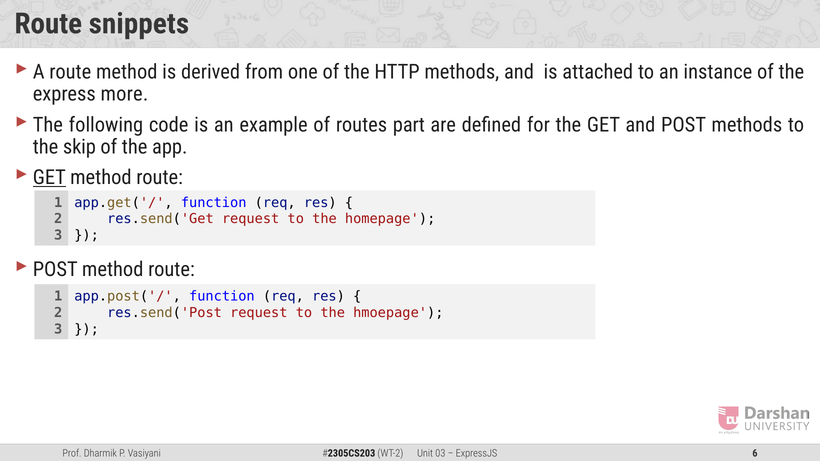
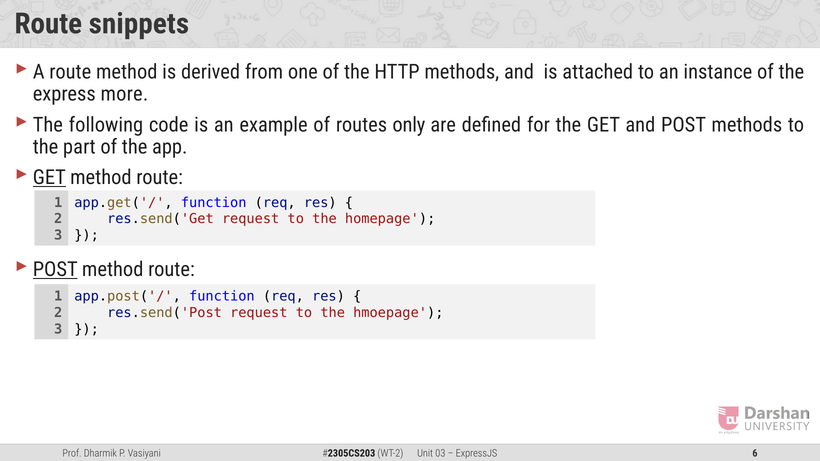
part: part -> only (409, 125)
skip: skip -> part (79, 147)
POST underline: none -> present (55, 270)
